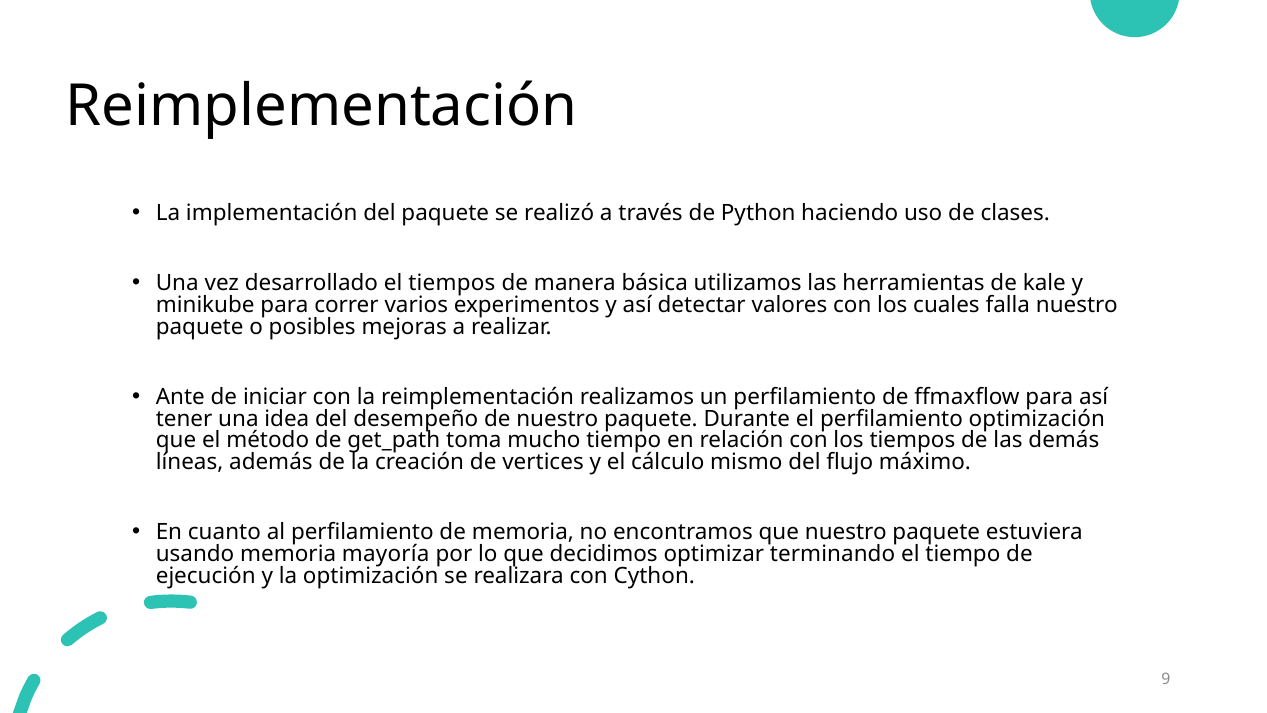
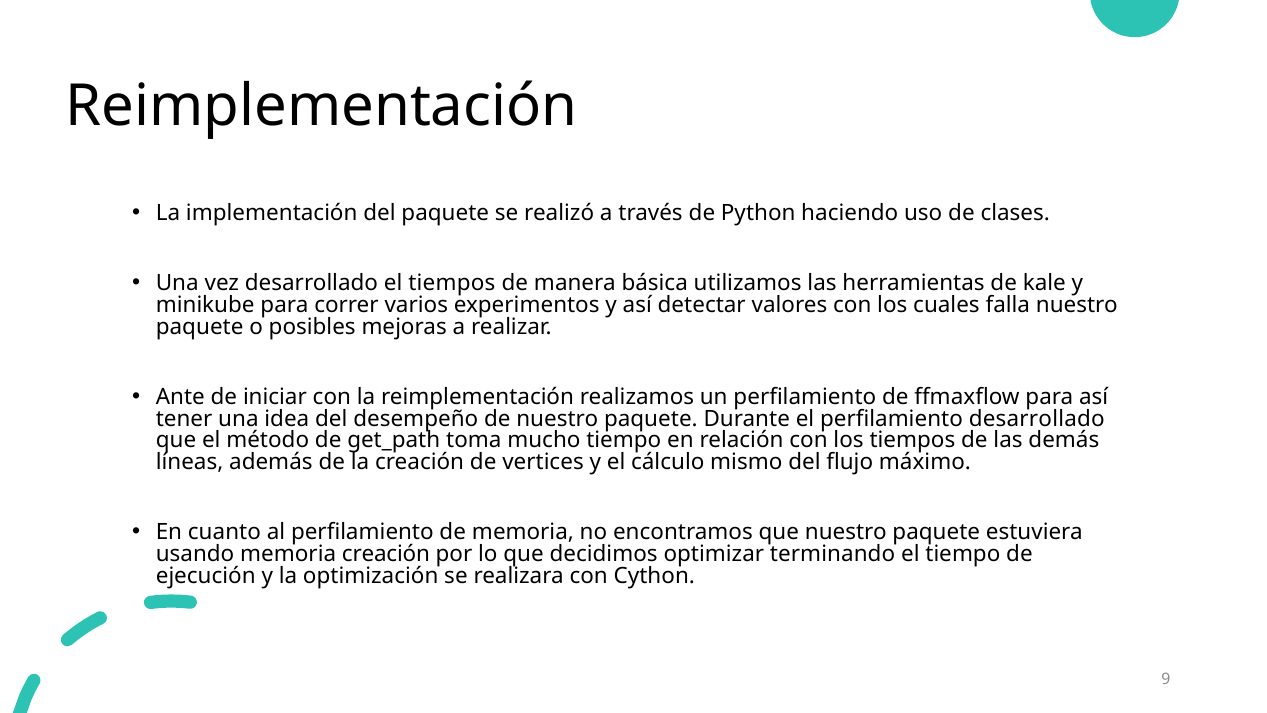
perfilamiento optimización: optimización -> desarrollado (1037, 418)
memoria mayoría: mayoría -> creación (386, 554)
